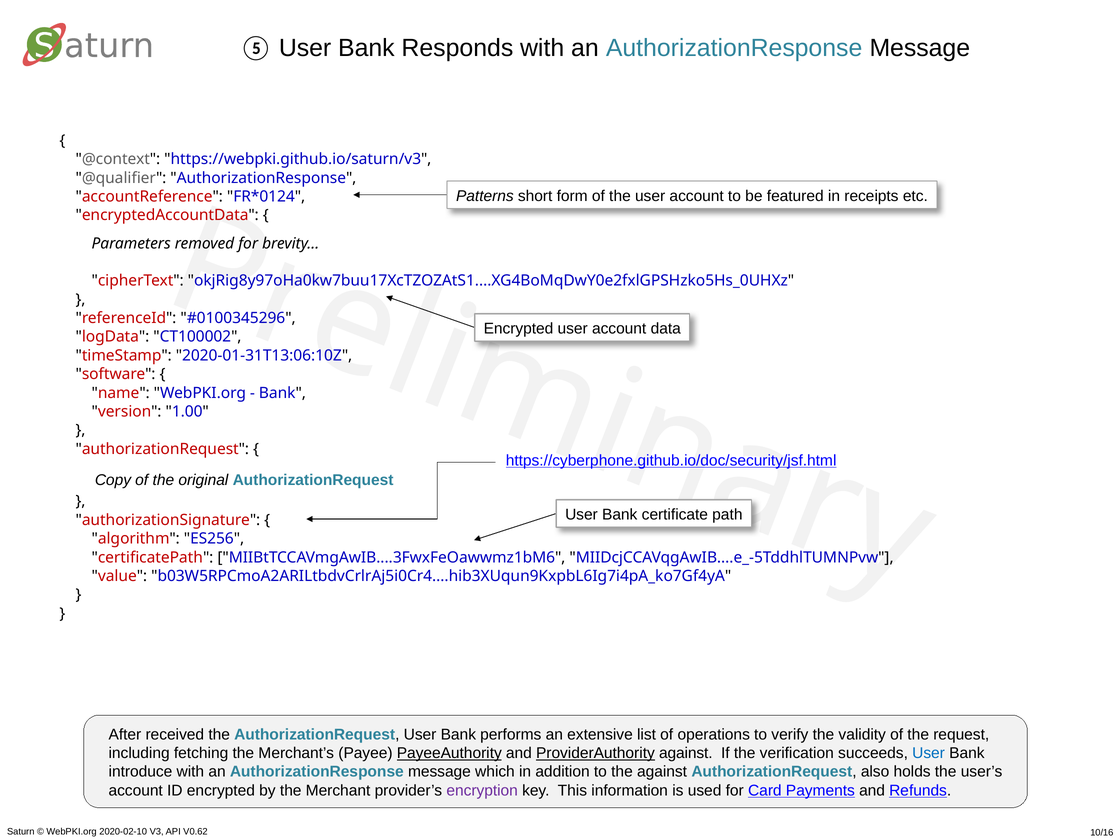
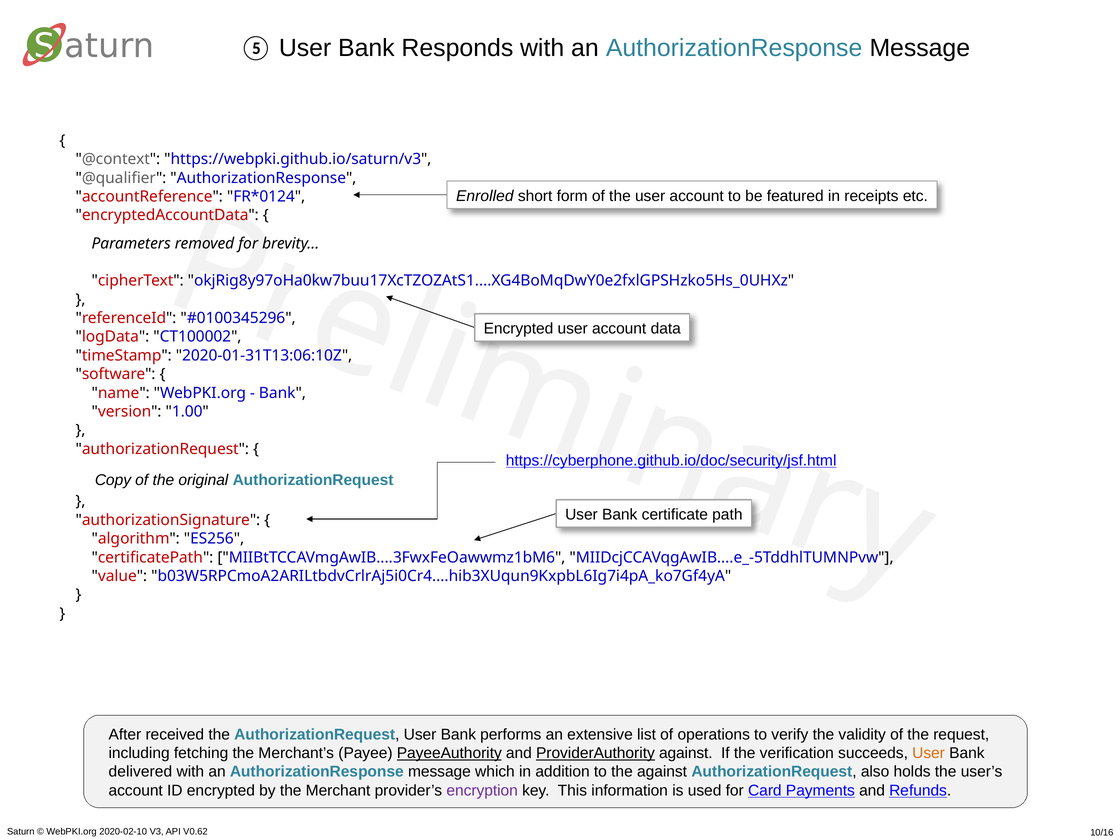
Patterns: Patterns -> Enrolled (485, 196)
User colour: blue -> orange (929, 753)
introduce: introduce -> delivered (140, 772)
